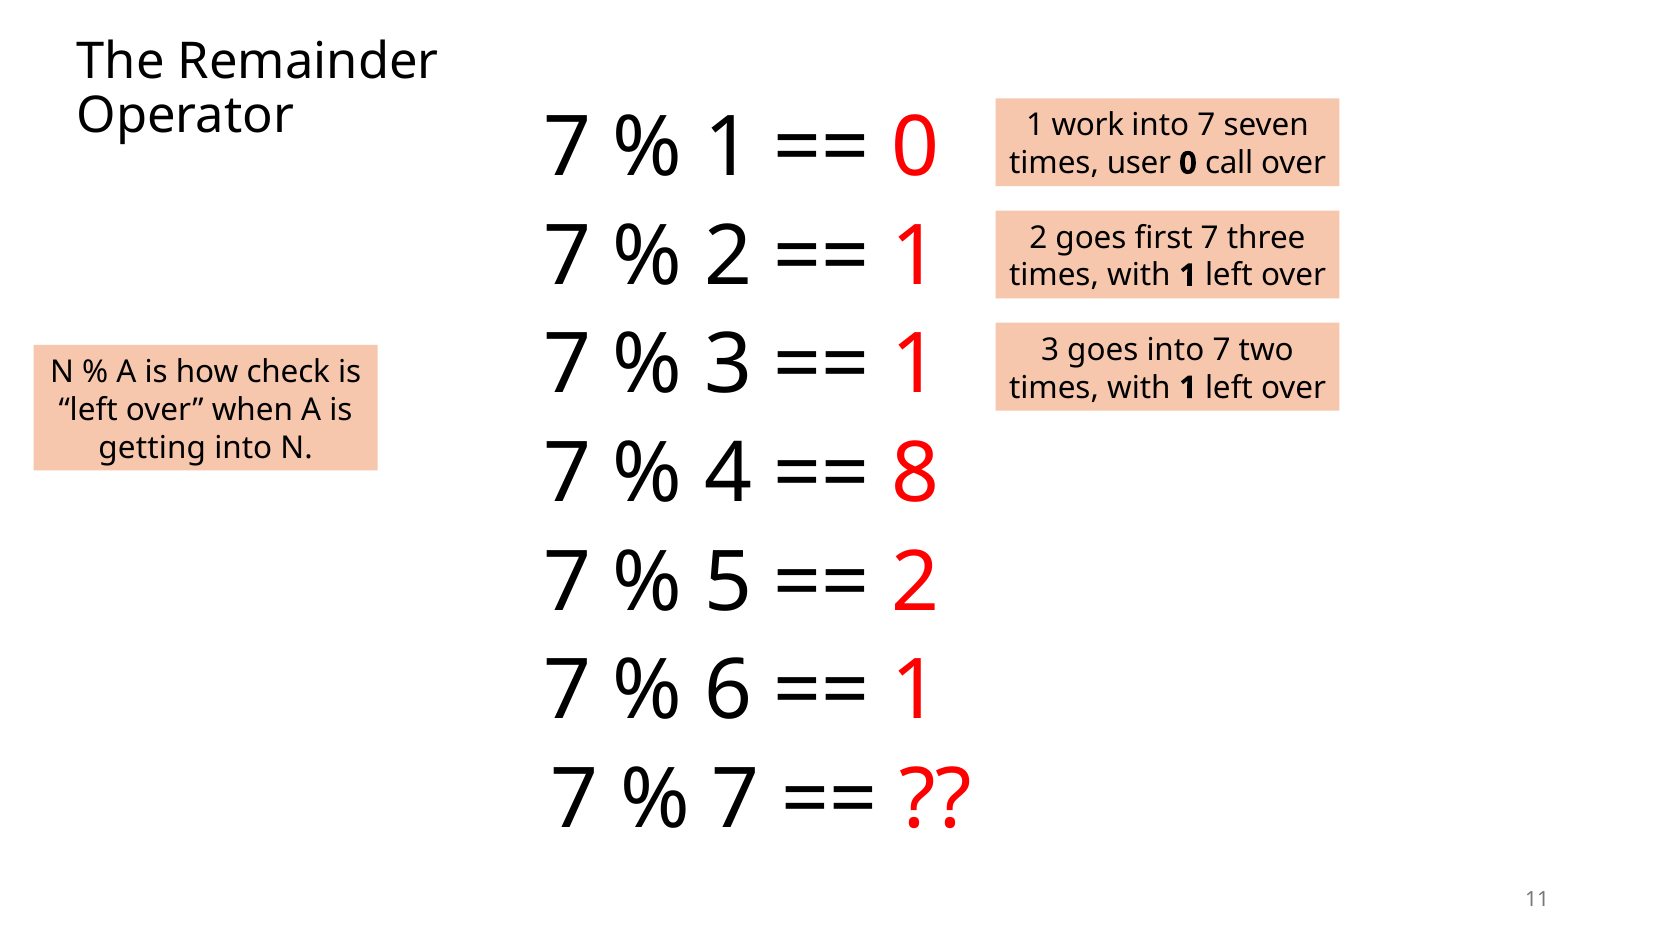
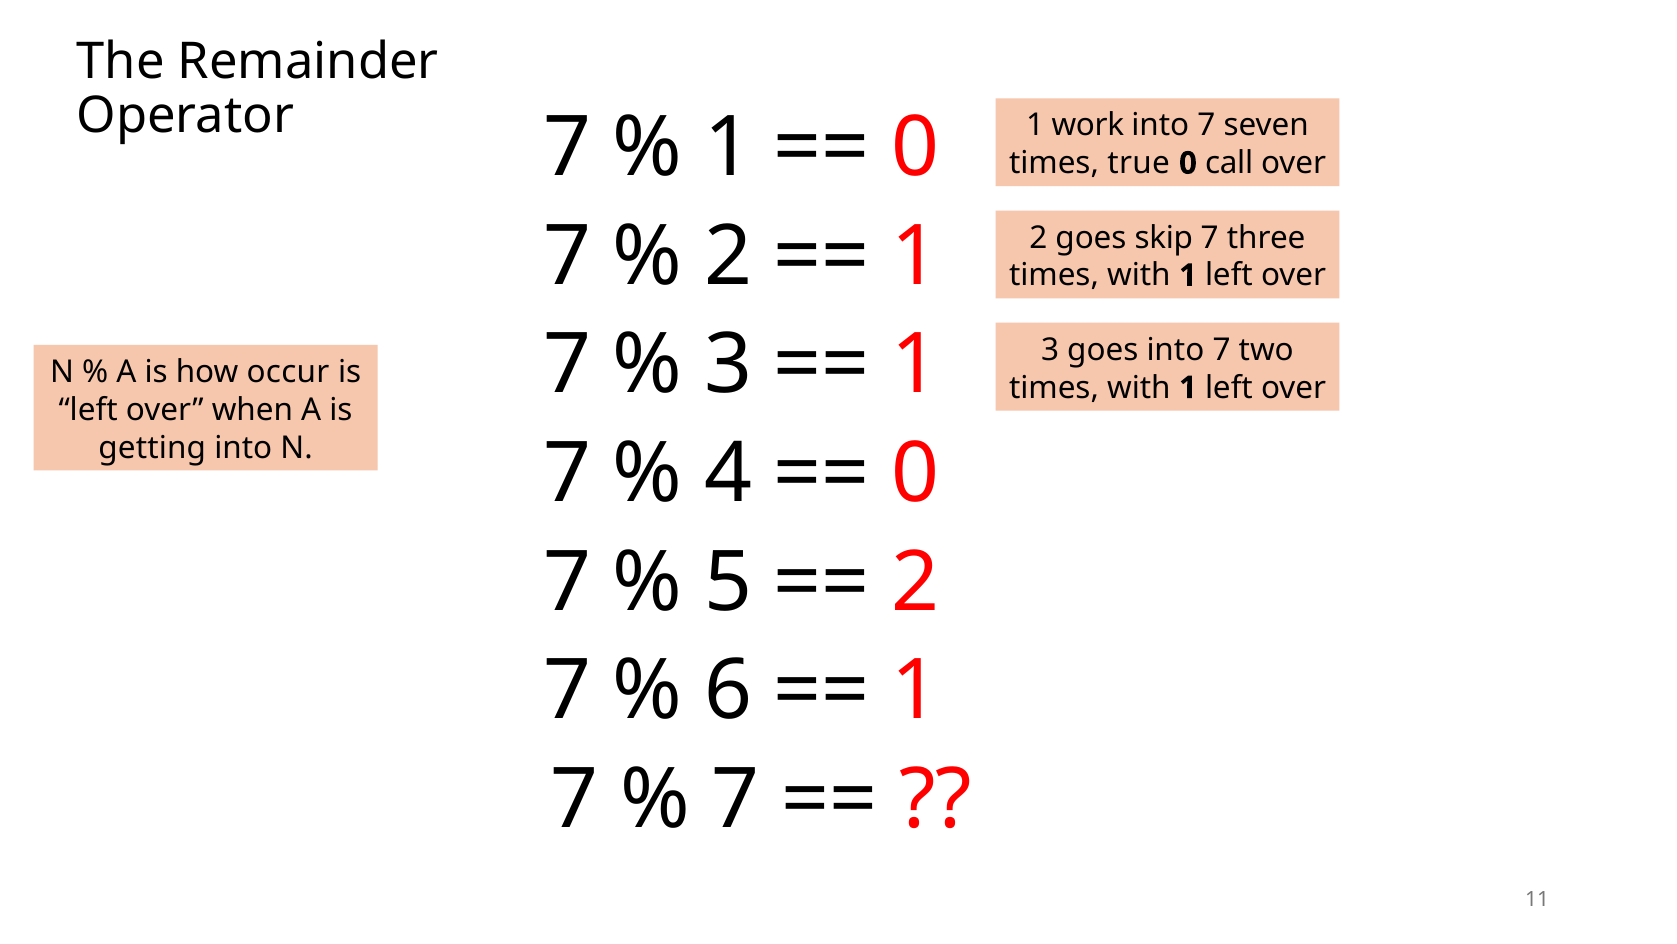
user: user -> true (1139, 163)
first: first -> skip (1164, 238)
check: check -> occur (288, 372)
8: 8 -> 0 (916, 473)
